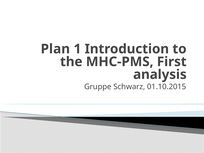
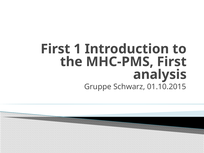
Plan: Plan -> First (55, 49)
